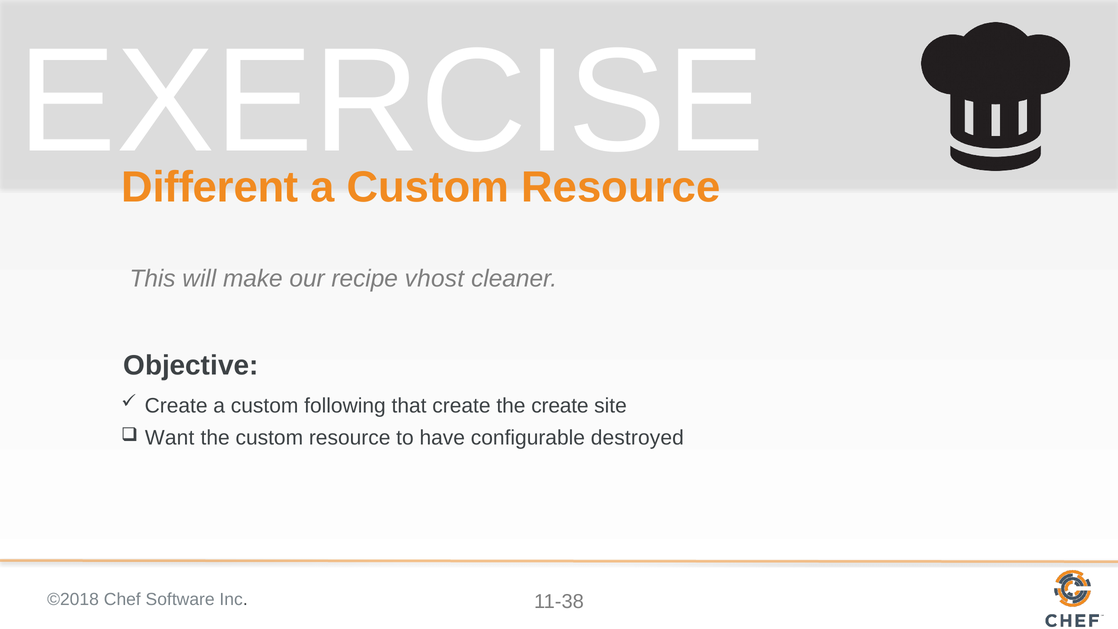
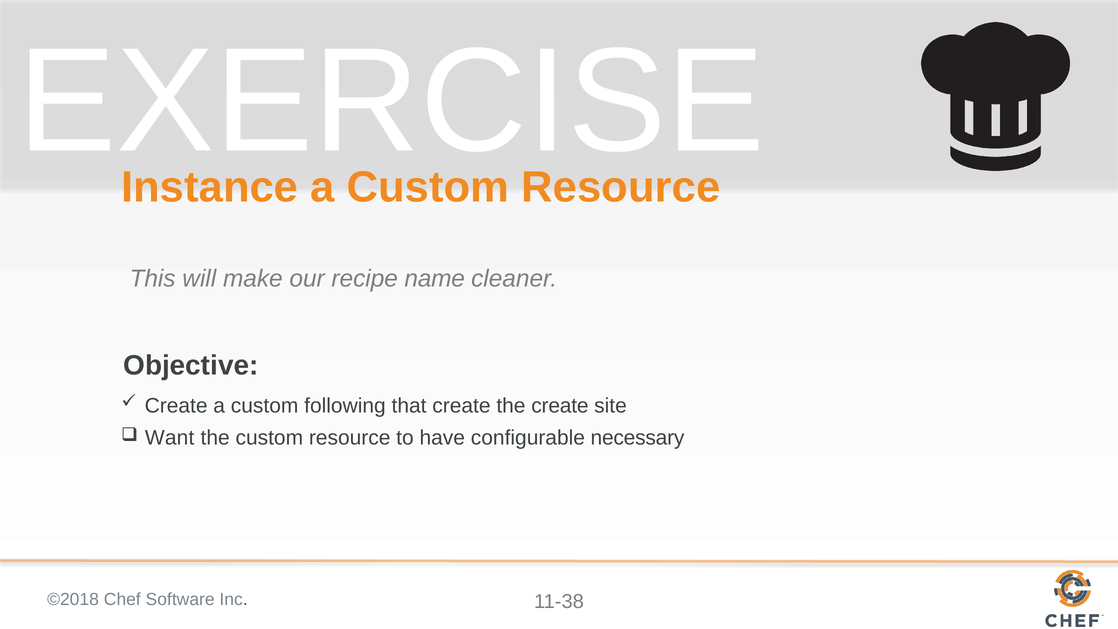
Different: Different -> Instance (210, 187)
vhost: vhost -> name (435, 279)
destroyed: destroyed -> necessary (637, 438)
